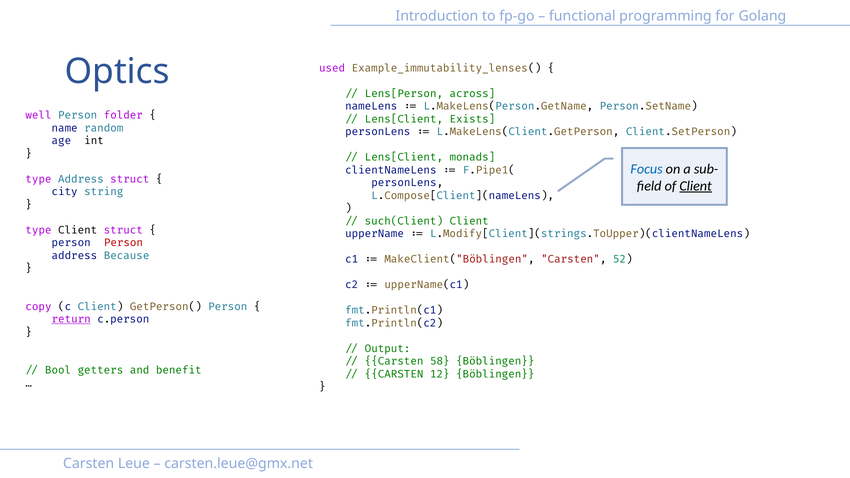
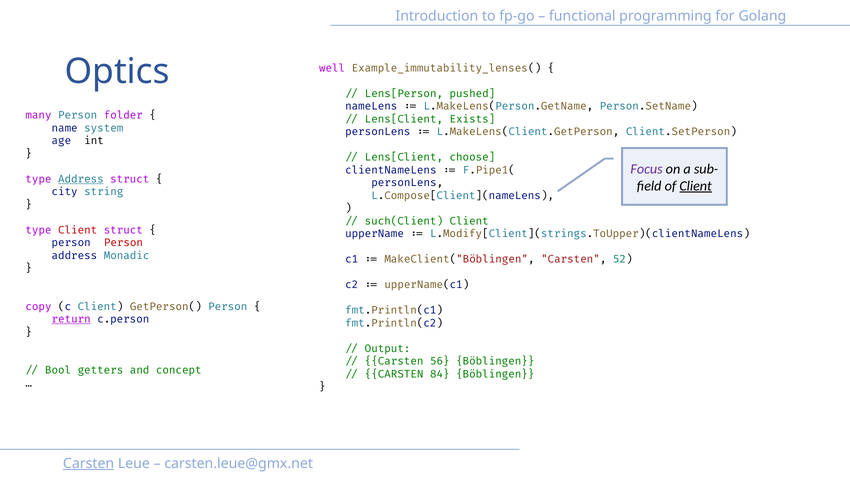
used: used -> well (332, 68)
across: across -> pushed (472, 94)
well: well -> many (39, 115)
random: random -> system (104, 128)
monads: monads -> choose (472, 157)
Focus colour: blue -> purple (647, 169)
Address underline: none -> present (81, 179)
Client colour: black -> red (78, 230)
Because: Because -> Monadic (127, 256)
58: 58 -> 56 (440, 361)
benefit: benefit -> concept (179, 370)
12: 12 -> 84 (440, 374)
Carsten underline: none -> present (89, 464)
